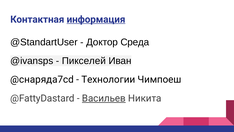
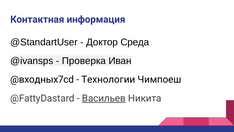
информация underline: present -> none (96, 19)
Пикселей: Пикселей -> Проверка (84, 61)
@снаряда7cd: @снаряда7cd -> @входных7cd (42, 79)
